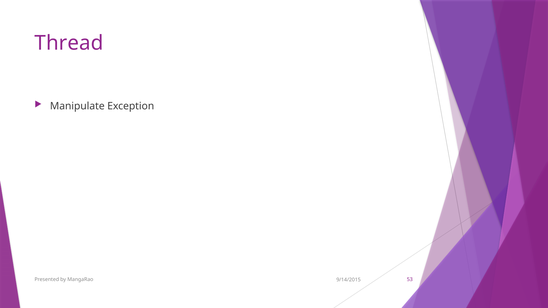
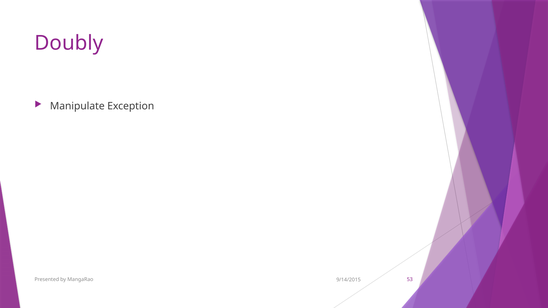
Thread: Thread -> Doubly (69, 43)
